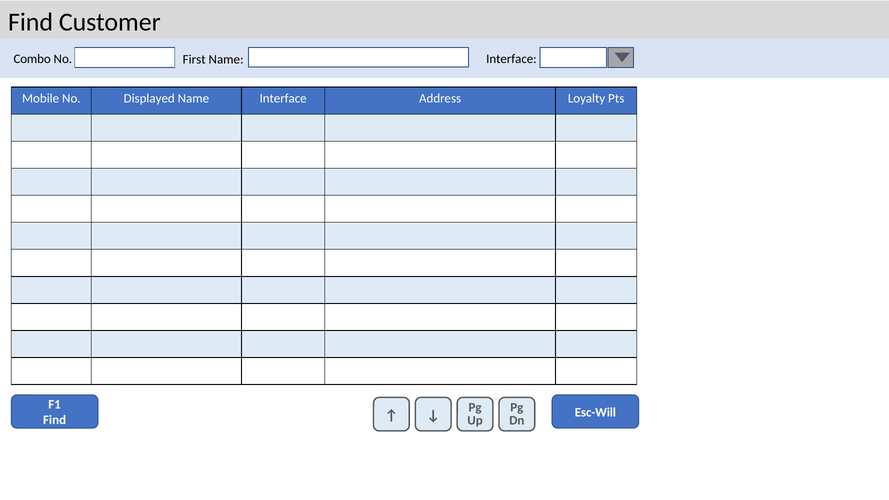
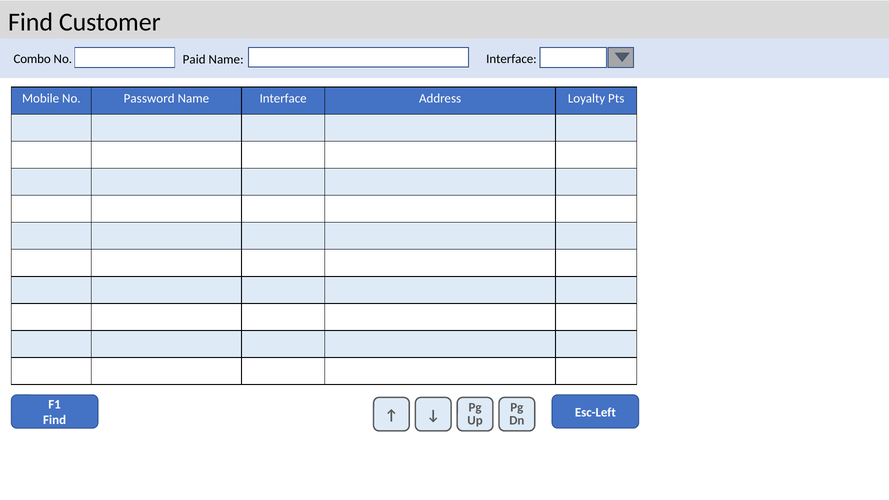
First: First -> Paid (194, 59)
Displayed: Displayed -> Password (149, 99)
Esc-Will: Esc-Will -> Esc-Left (595, 412)
